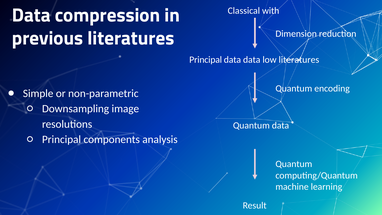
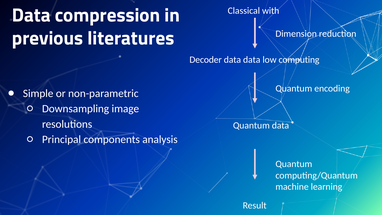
Principal: Principal -> Decoder (206, 60)
low literatures: literatures -> computing (299, 60)
